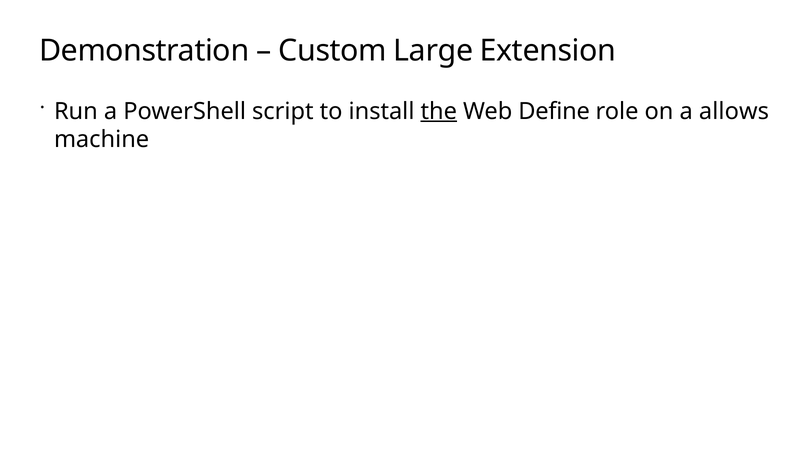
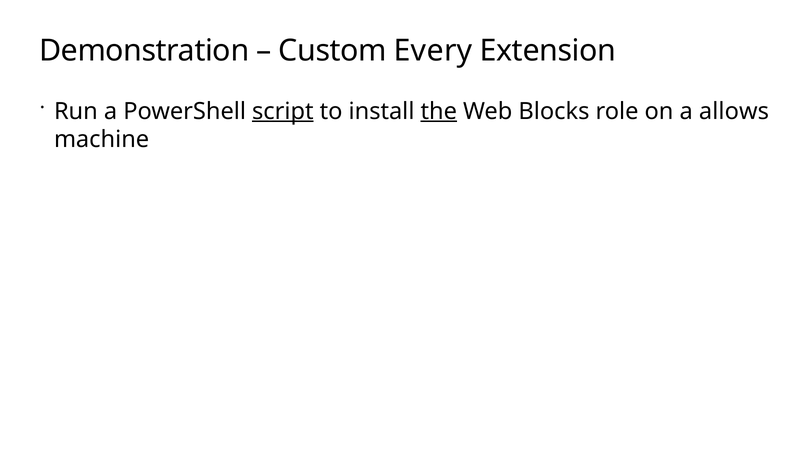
Large: Large -> Every (433, 51)
script underline: none -> present (283, 111)
Define: Define -> Blocks (554, 111)
